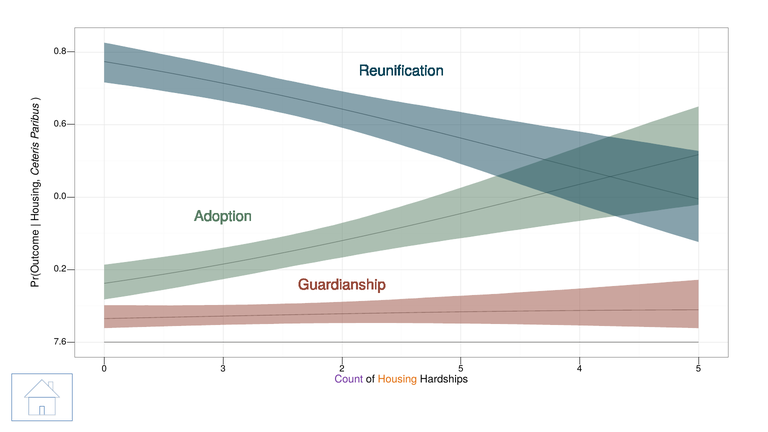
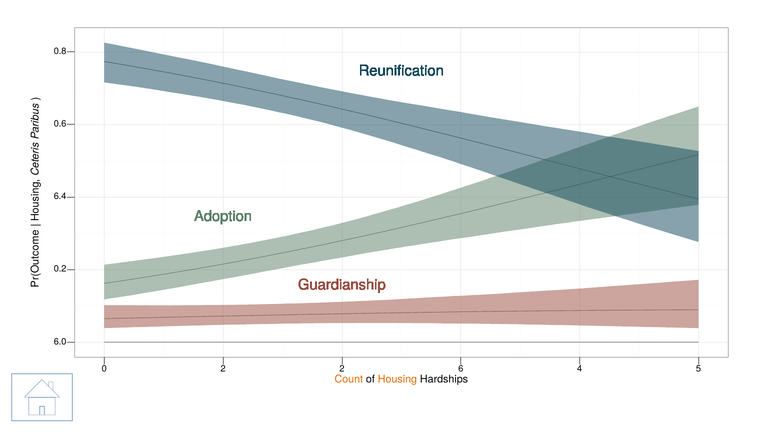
0.0: 0.0 -> 6.4 (60, 196)
7.6: 7.6 -> 6.0 (60, 341)
0 3: 3 -> 2 (223, 369)
2 5: 5 -> 6 (461, 369)
Count colour: purple -> orange (349, 379)
